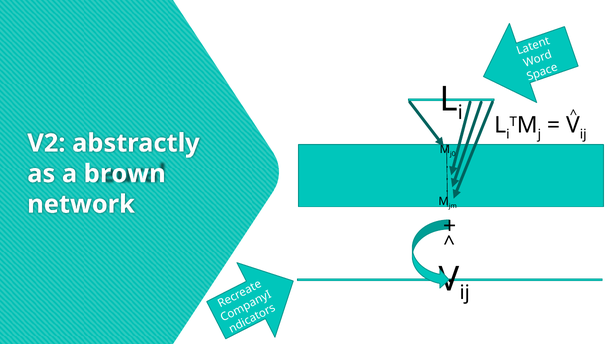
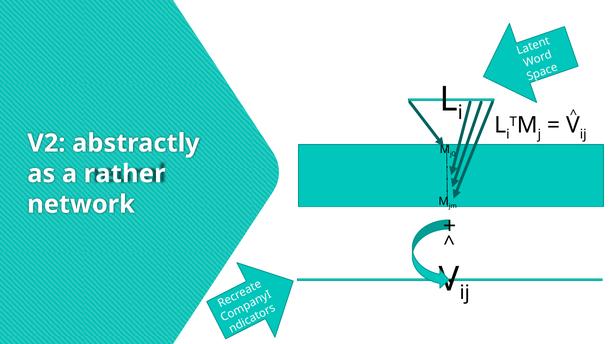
brown: brown -> rather (125, 174)
